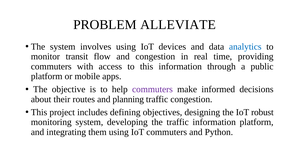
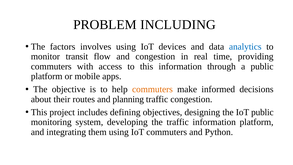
ALLEVIATE: ALLEVIATE -> INCLUDING (178, 25)
The system: system -> factors (63, 47)
commuters colour: purple -> orange (152, 89)
IoT robust: robust -> public (262, 112)
